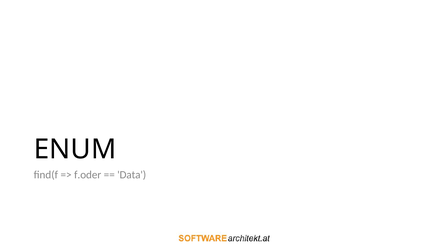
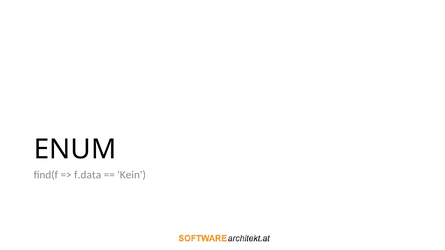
f.oder: f.oder -> f.data (88, 175)
Data: Data -> Kein (132, 175)
